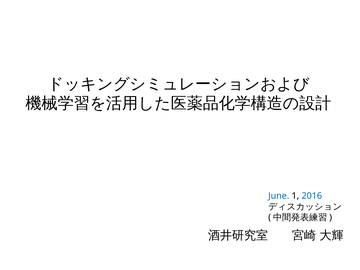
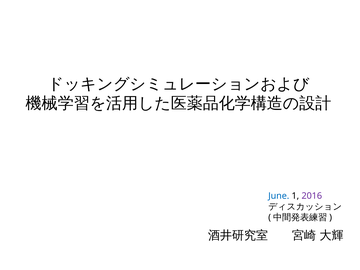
2016 colour: blue -> purple (312, 196)
